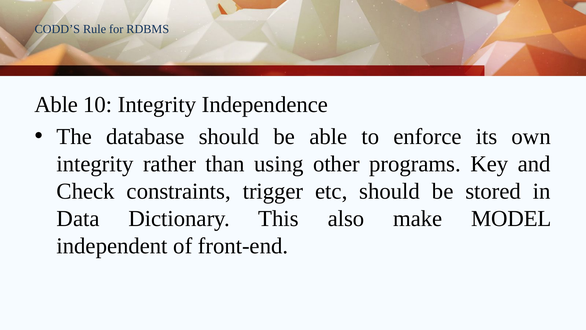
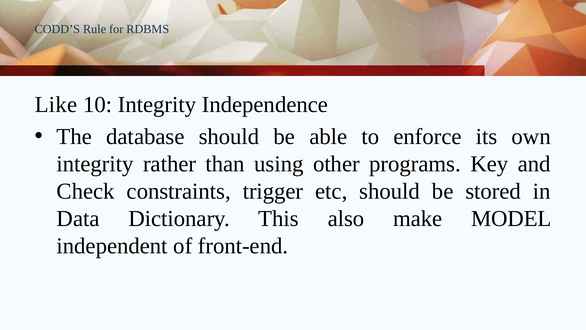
Able: Able -> Like (56, 105)
